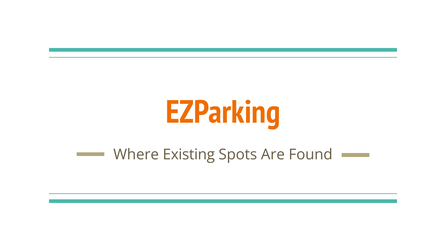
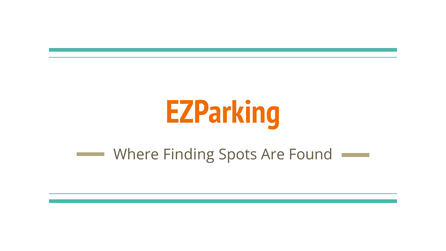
Existing: Existing -> Finding (189, 154)
